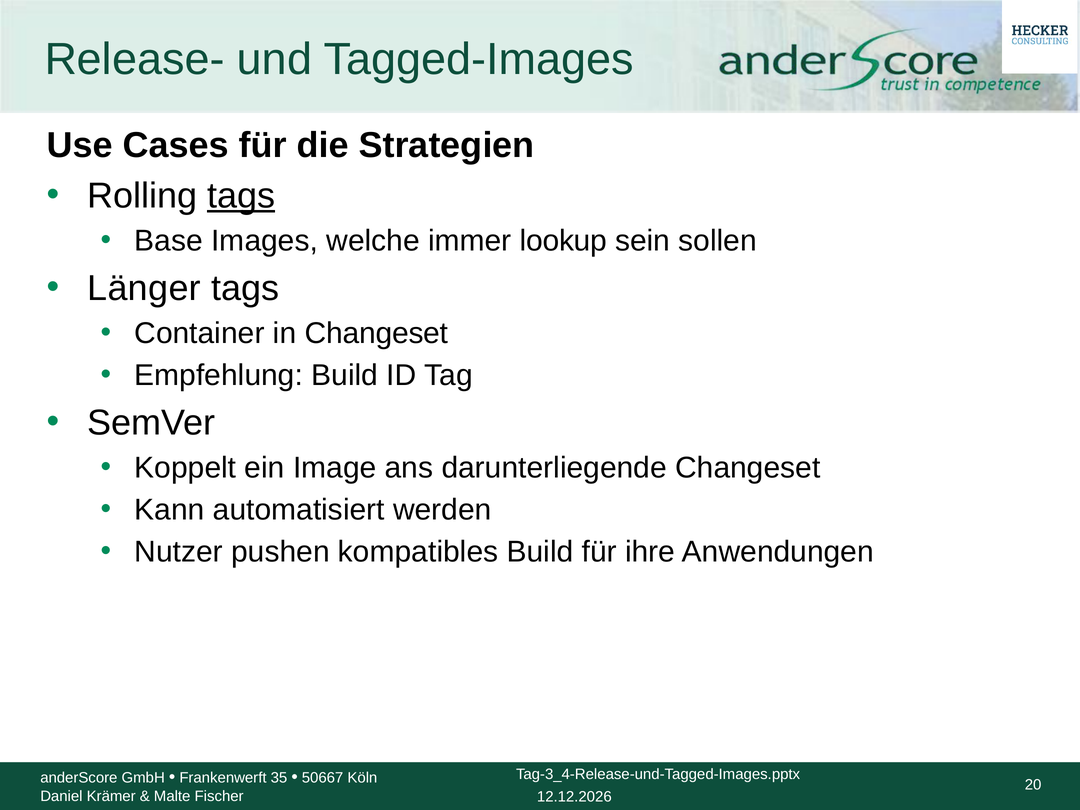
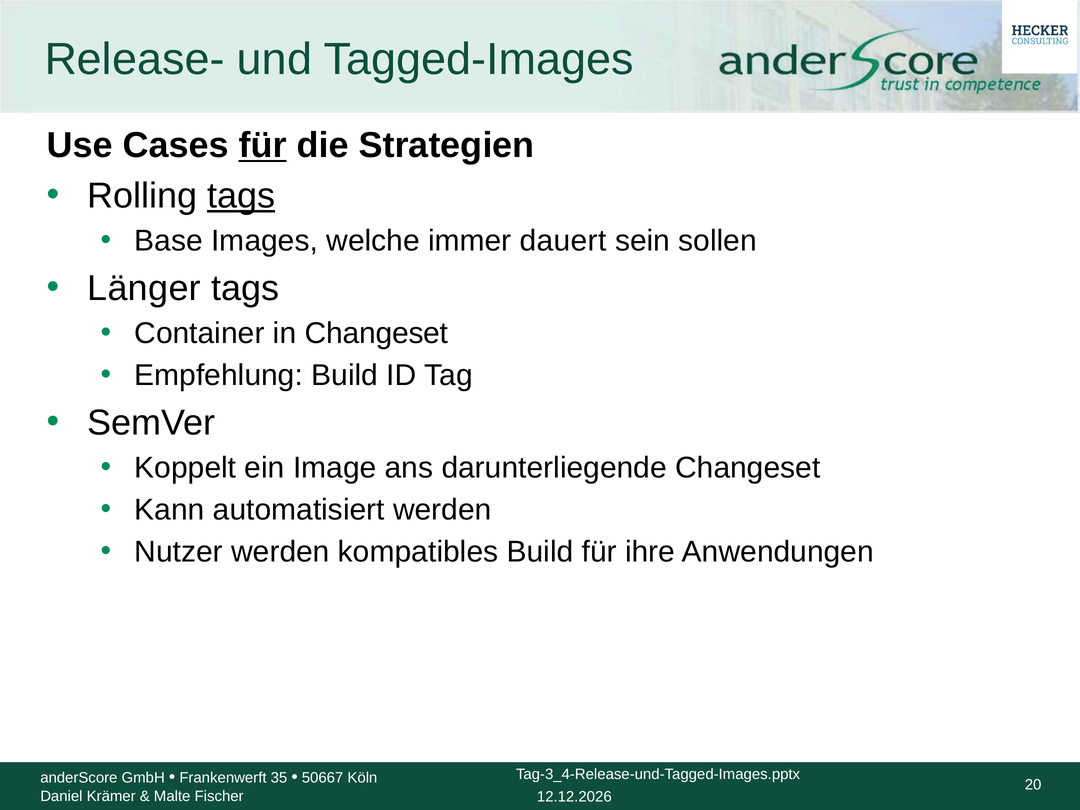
für underline: none -> present (263, 145)
lookup: lookup -> dauert (563, 241)
Nutzer pushen: pushen -> werden (280, 552)
